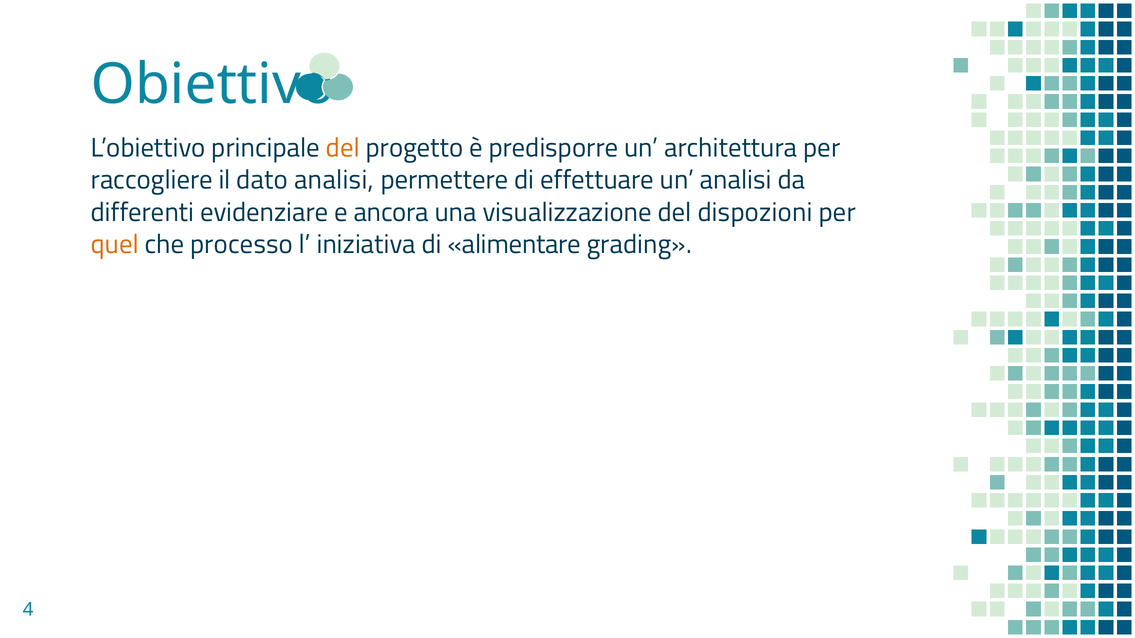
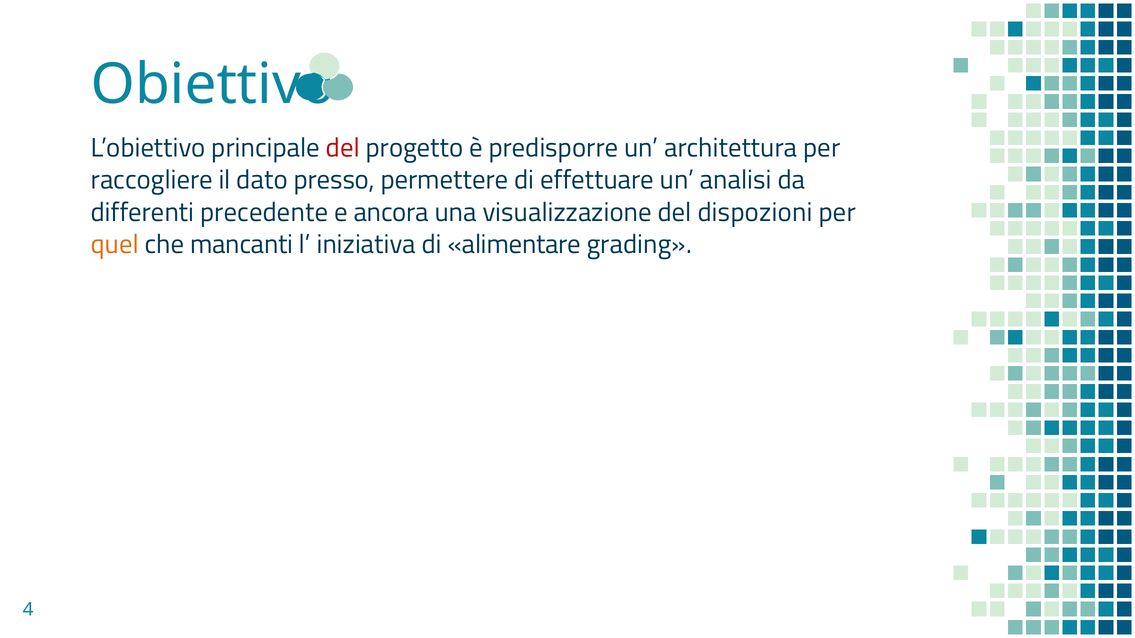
del colour: orange -> red (343, 148)
dato analisi: analisi -> presso (334, 180)
evidenziare: evidenziare -> precedente (264, 212)
processo: processo -> mancanti (242, 245)
